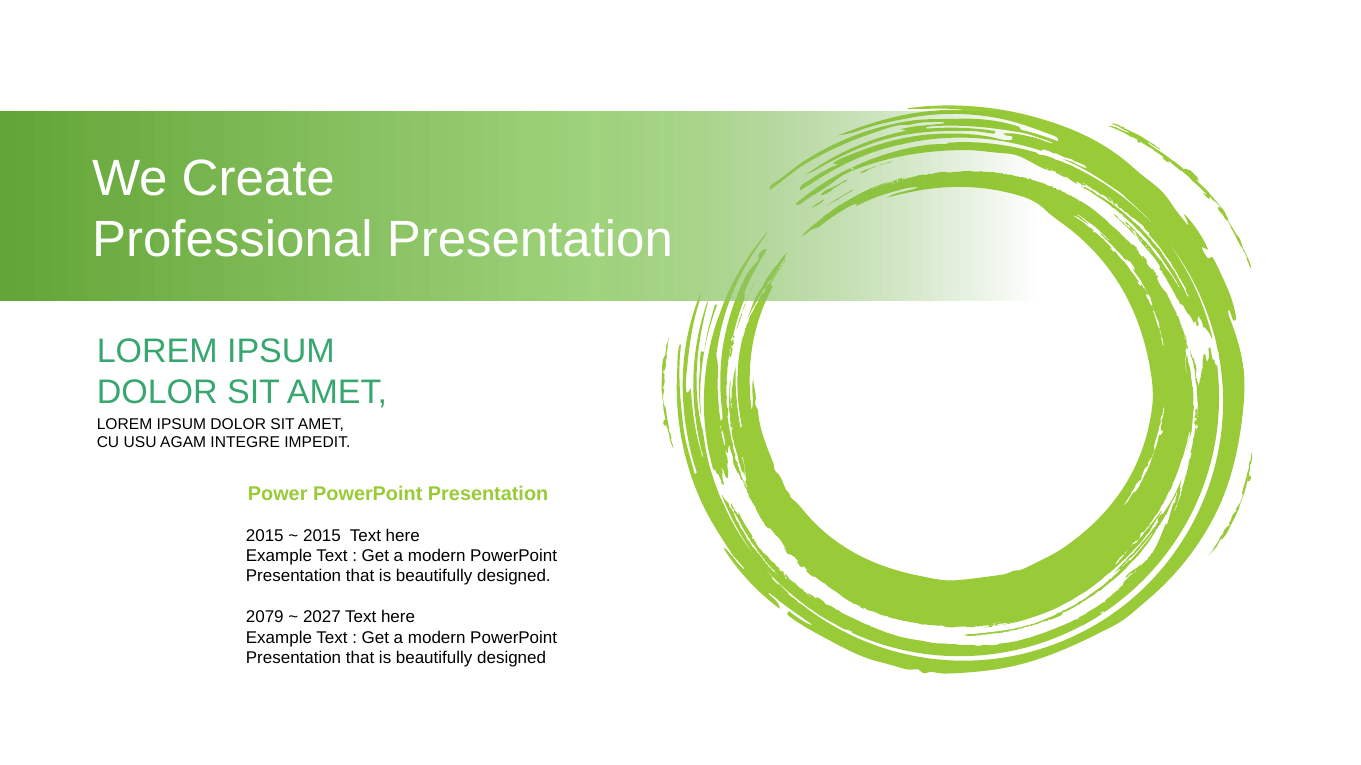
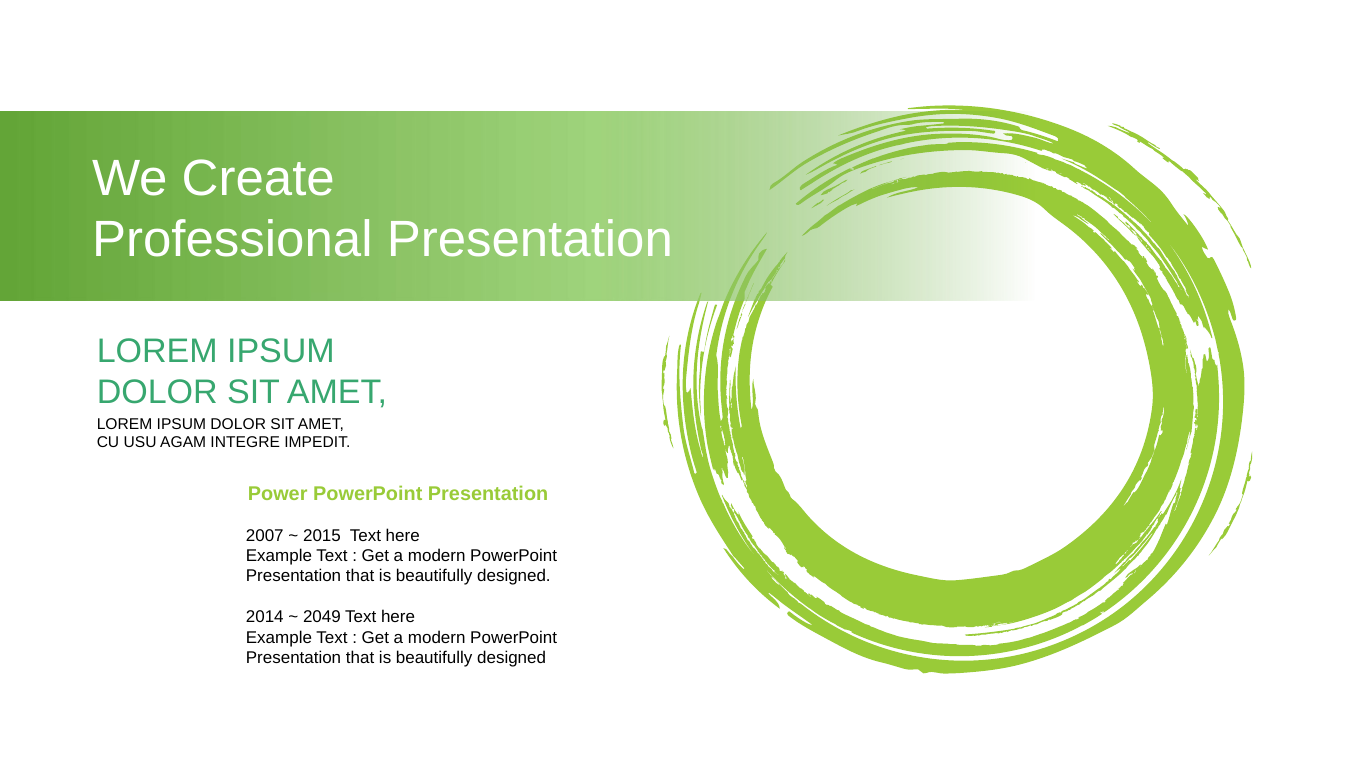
2015: 2015 -> 2007 (265, 536)
2079: 2079 -> 2014 (265, 618)
2027: 2027 -> 2049 (322, 618)
